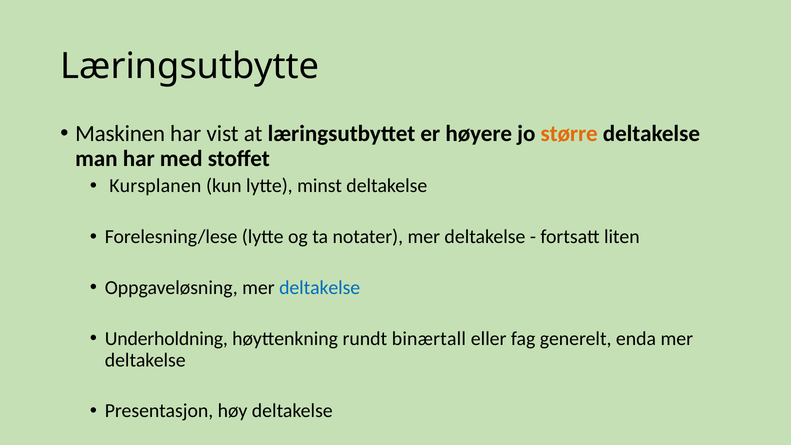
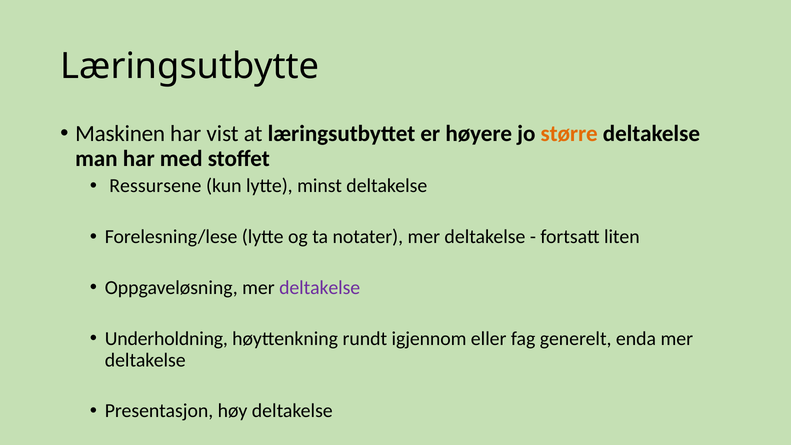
Kursplanen: Kursplanen -> Ressursene (155, 186)
deltakelse colour: blue -> purple (320, 288)
binærtall: binærtall -> igjennom (429, 339)
